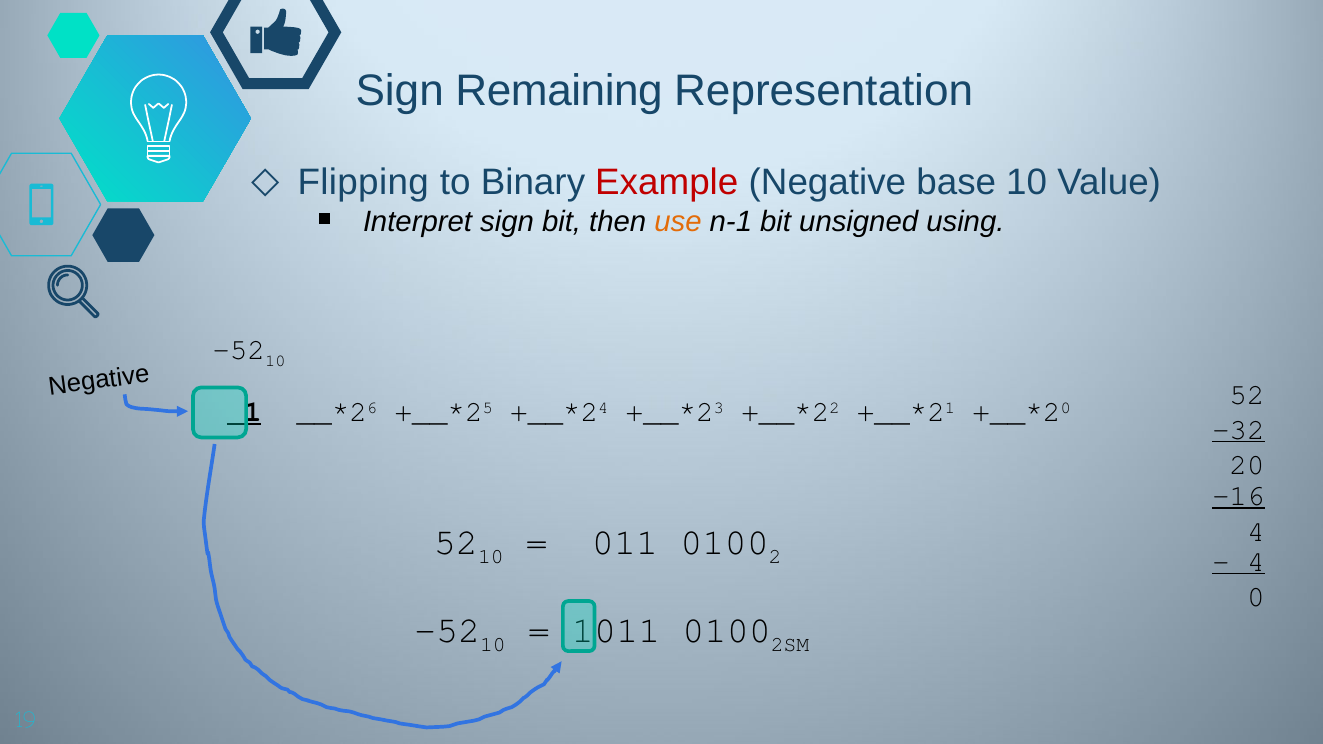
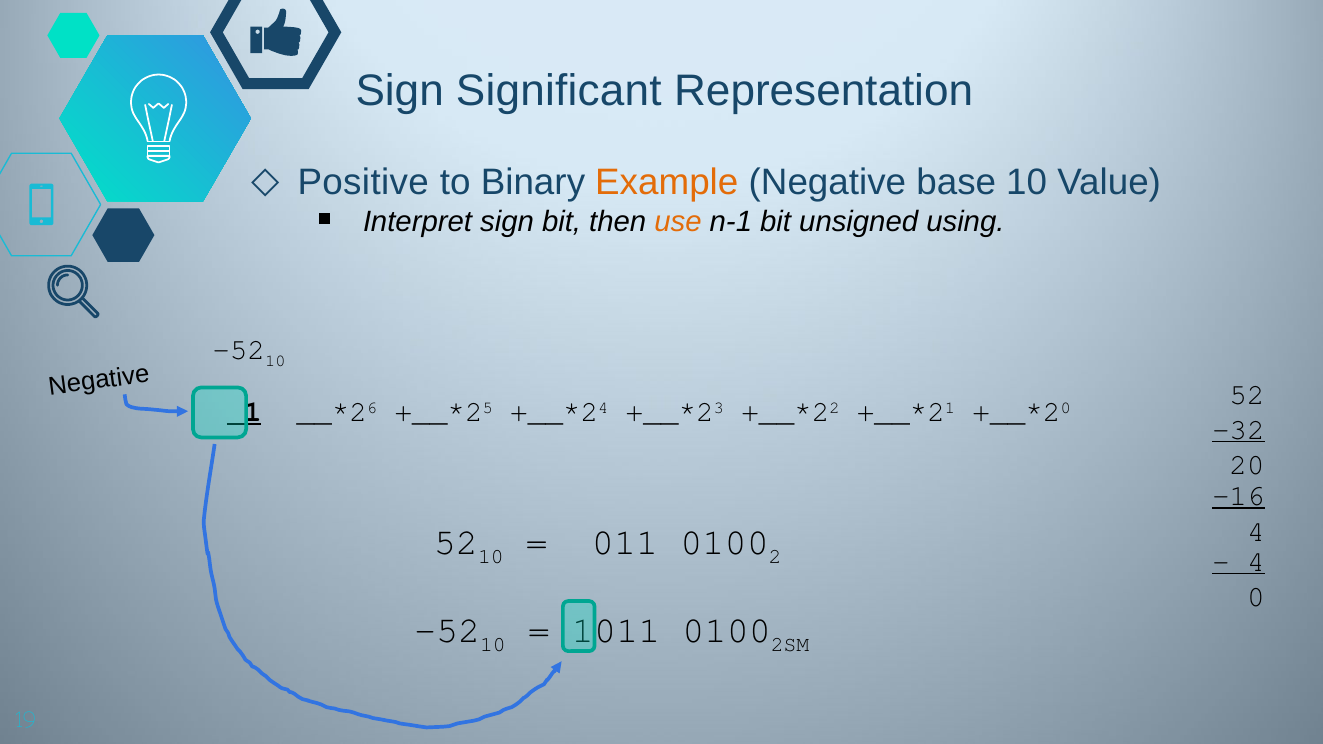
Remaining: Remaining -> Significant (559, 91)
Flipping: Flipping -> Positive (363, 183)
Example colour: red -> orange (667, 183)
